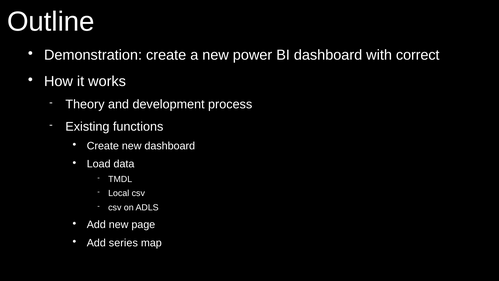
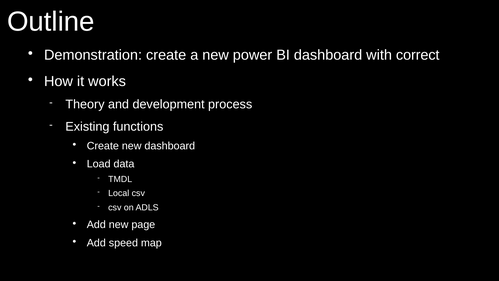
series: series -> speed (123, 243)
